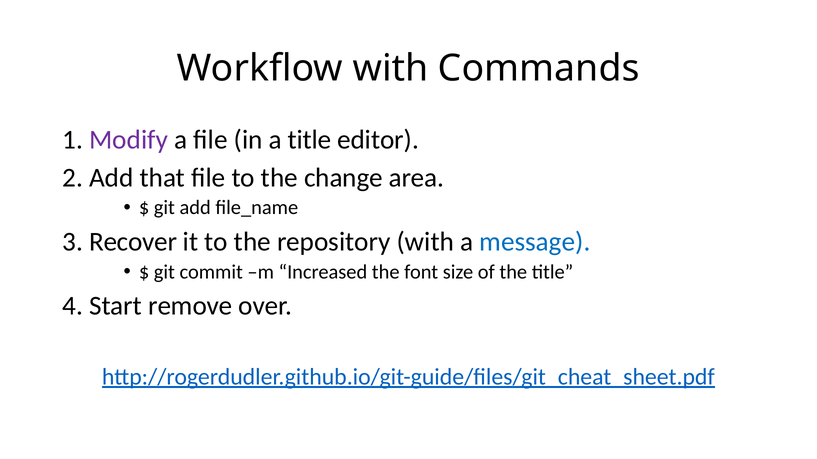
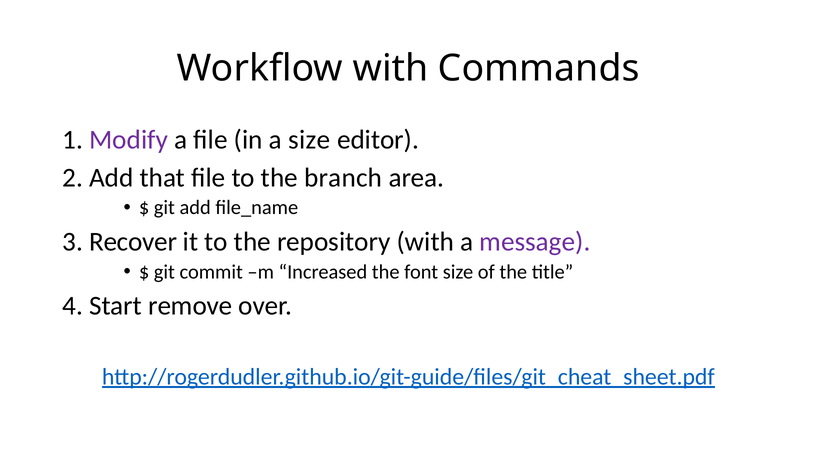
a title: title -> size (309, 140)
change: change -> branch (343, 178)
message colour: blue -> purple (535, 242)
